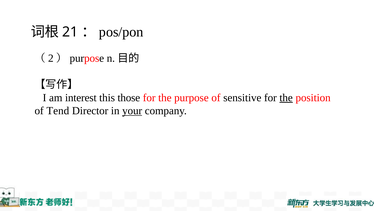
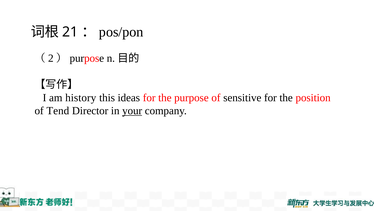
interest: interest -> history (81, 97)
those: those -> ideas (129, 97)
the underline: present -> none (286, 97)
